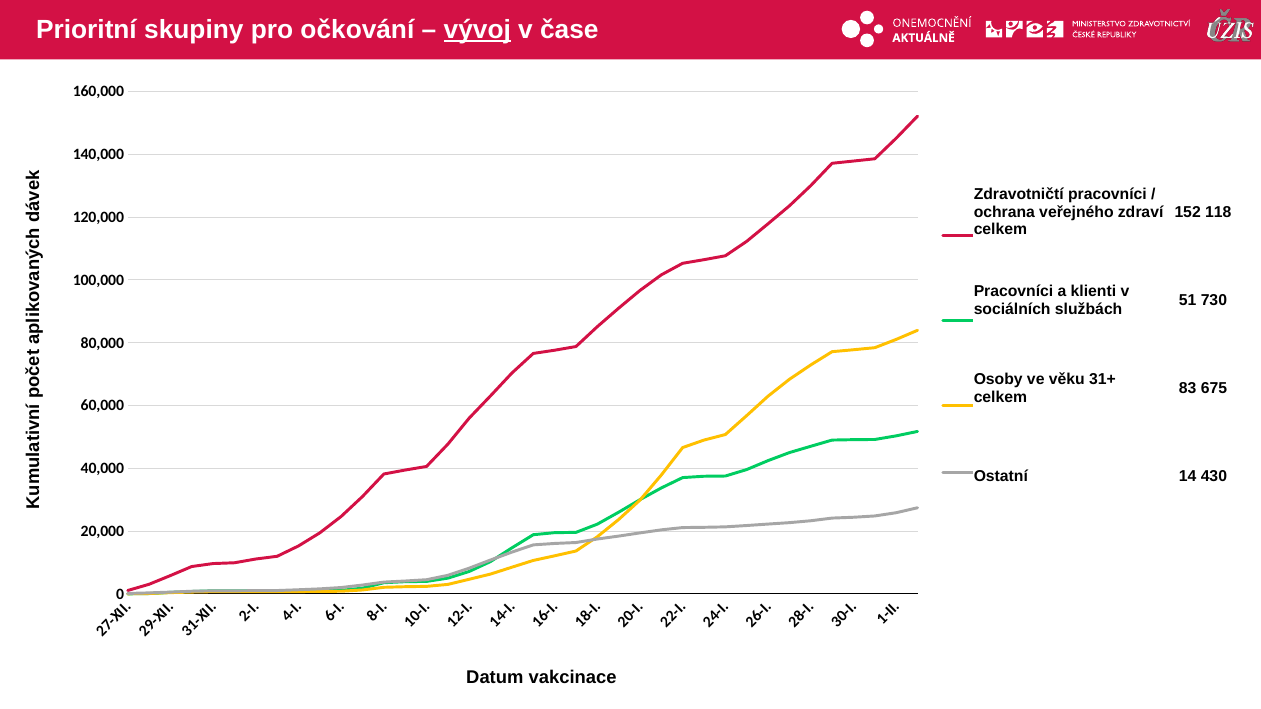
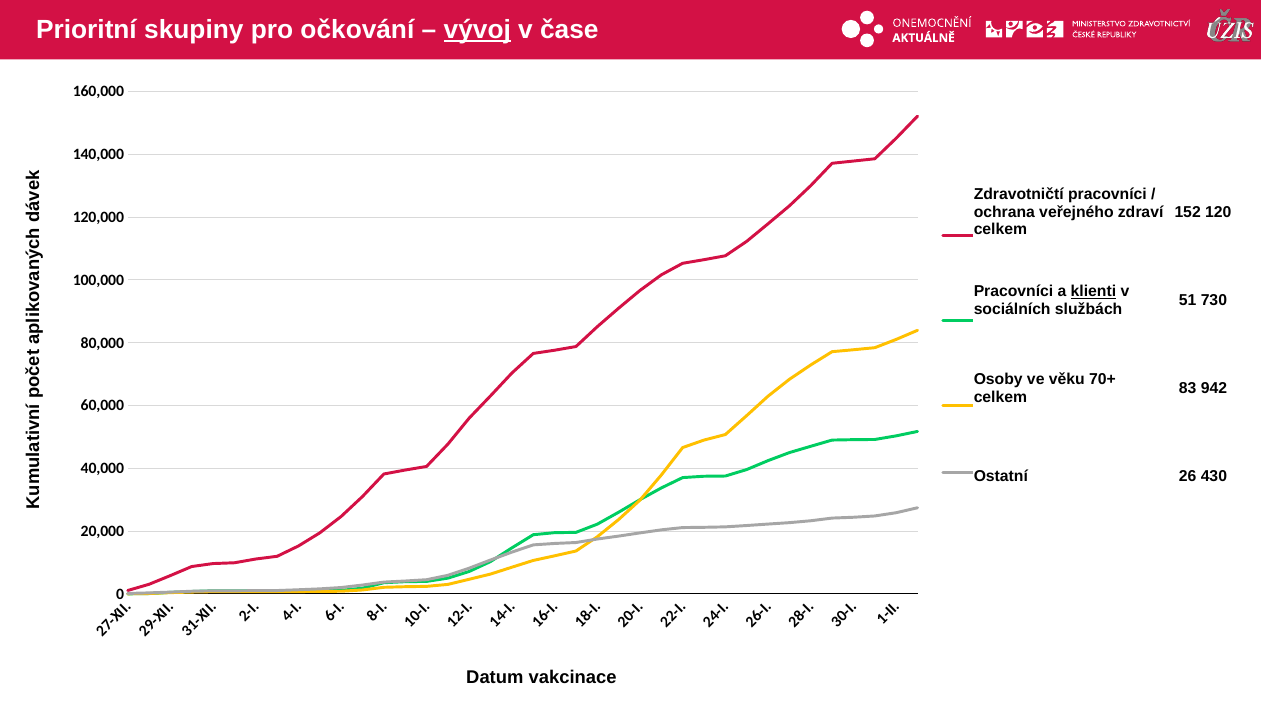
118: 118 -> 120 (1218, 212)
klienti underline: none -> present (1093, 291)
31+: 31+ -> 70+ (1102, 379)
675: 675 -> 942 (1214, 388)
14: 14 -> 26 (1188, 476)
